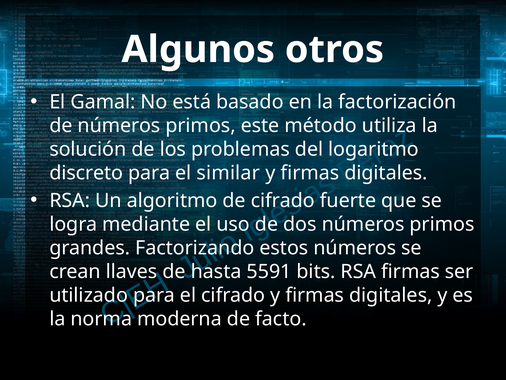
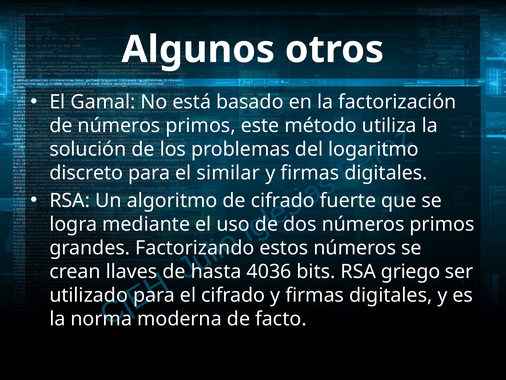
5591: 5591 -> 4036 (269, 271)
RSA firmas: firmas -> griego (411, 271)
